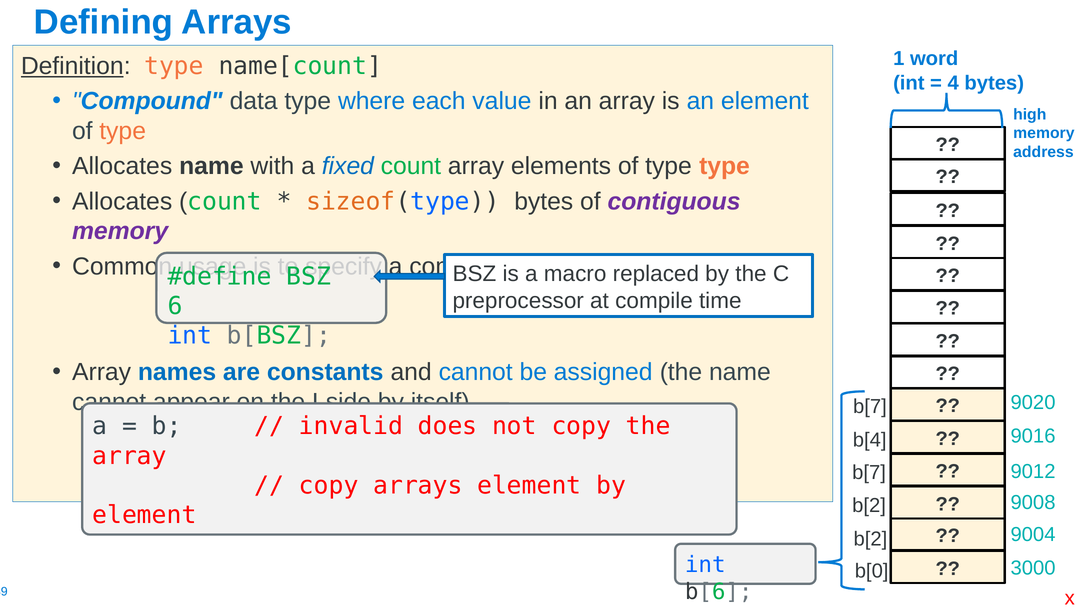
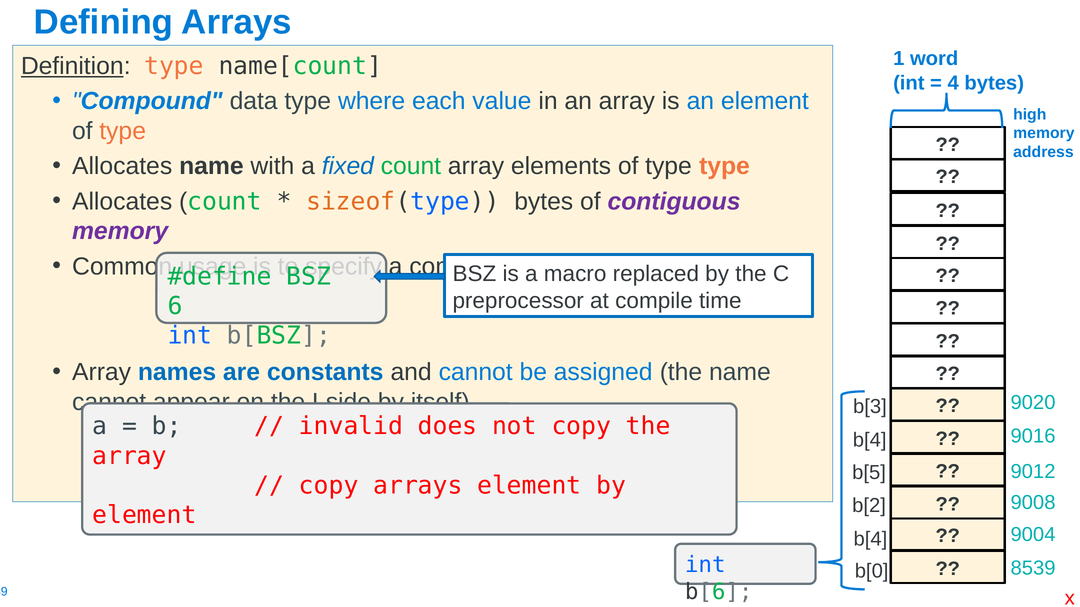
b[7: b[7 -> b[3 (870, 407)
b[7: b[7 -> b[5 (869, 473)
b[2: b[2 -> b[4 (870, 539)
3000: 3000 -> 8539 (1033, 568)
